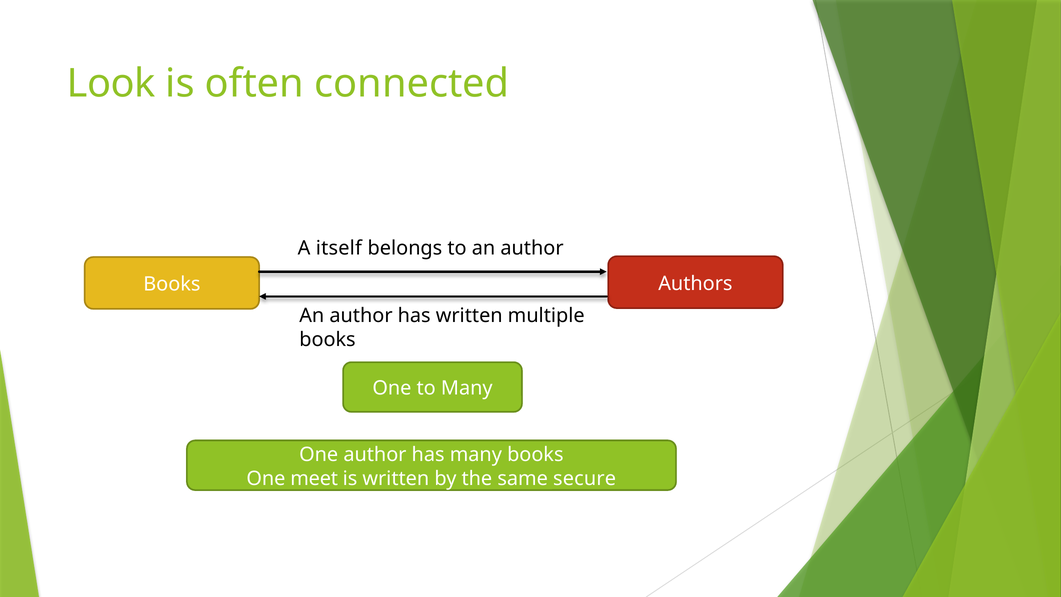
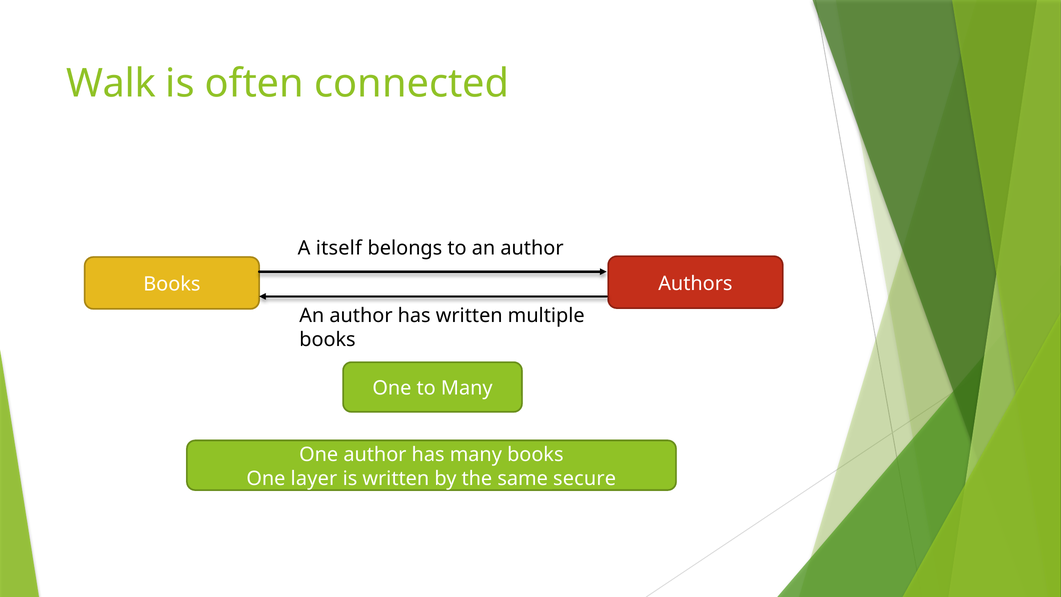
Look: Look -> Walk (111, 84)
meet: meet -> layer (314, 478)
